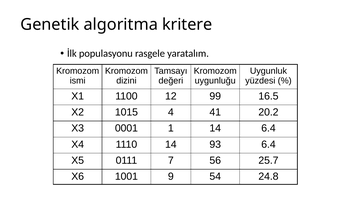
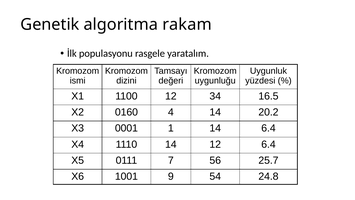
kritere: kritere -> rakam (187, 25)
99: 99 -> 34 (215, 96)
1015: 1015 -> 0160 (126, 112)
4 41: 41 -> 14 (215, 112)
14 93: 93 -> 12 (215, 144)
